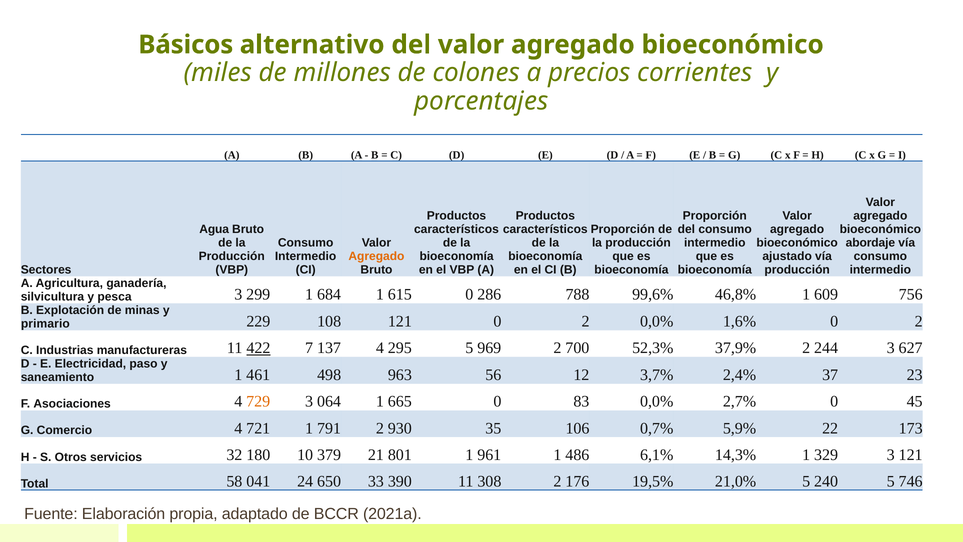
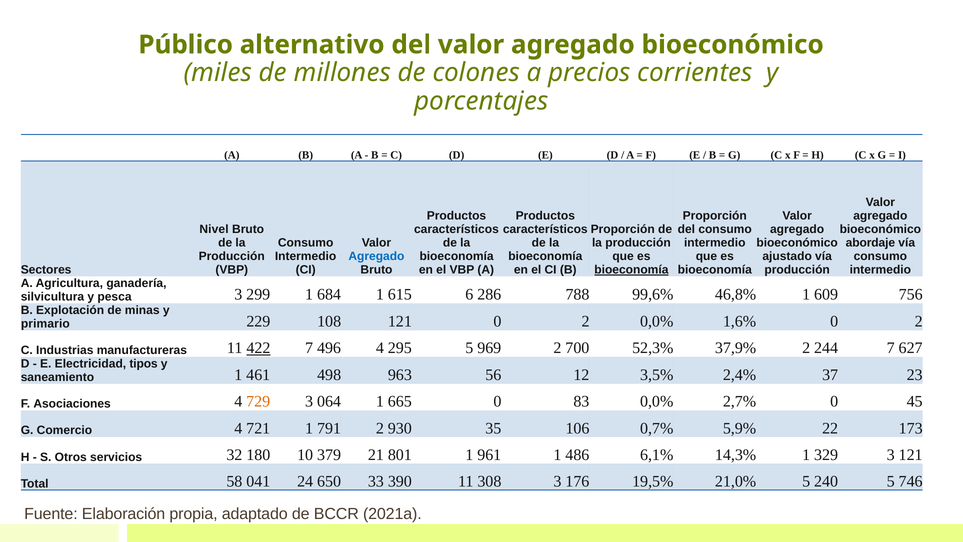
Básicos: Básicos -> Público (186, 45)
Agua: Agua -> Nivel (214, 229)
Agregado colour: orange -> blue (376, 256)
bioeconomía underline: none -> present (631, 270)
615 0: 0 -> 6 (469, 294)
137: 137 -> 496 (329, 348)
244 3: 3 -> 7 (891, 348)
paso: paso -> tipos (144, 364)
3,7%: 3,7% -> 3,5% (657, 375)
308 2: 2 -> 3 (557, 481)
